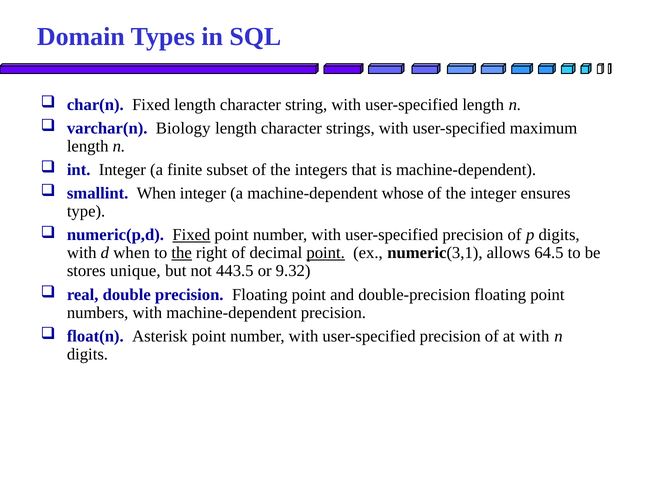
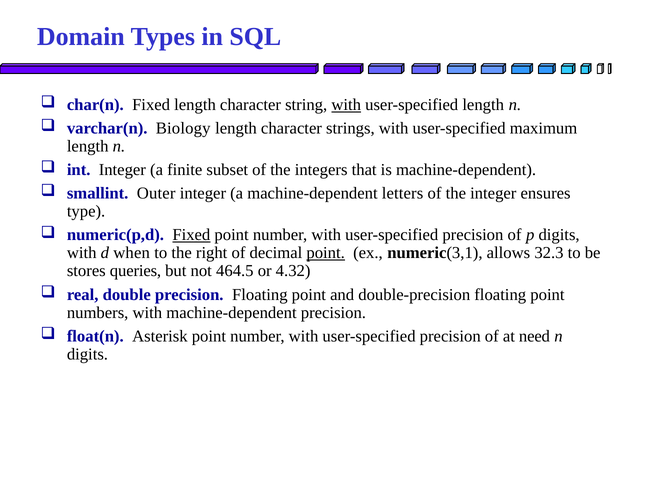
with underline: none -> present (346, 105)
smallint When: When -> Outer (156, 193)
whose: whose -> letters (403, 193)
the underline: present -> none (182, 253)
64.5: 64.5 -> 32.3 (549, 253)
unique: unique -> queries (136, 271)
443.5: 443.5 -> 464.5 (235, 271)
9.32: 9.32 -> 4.32 (293, 271)
at with: with -> need (534, 336)
